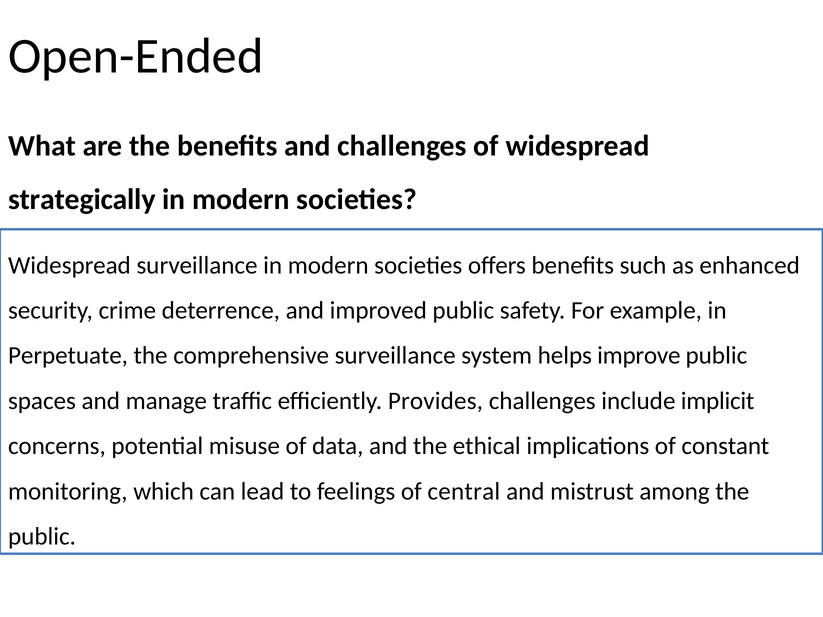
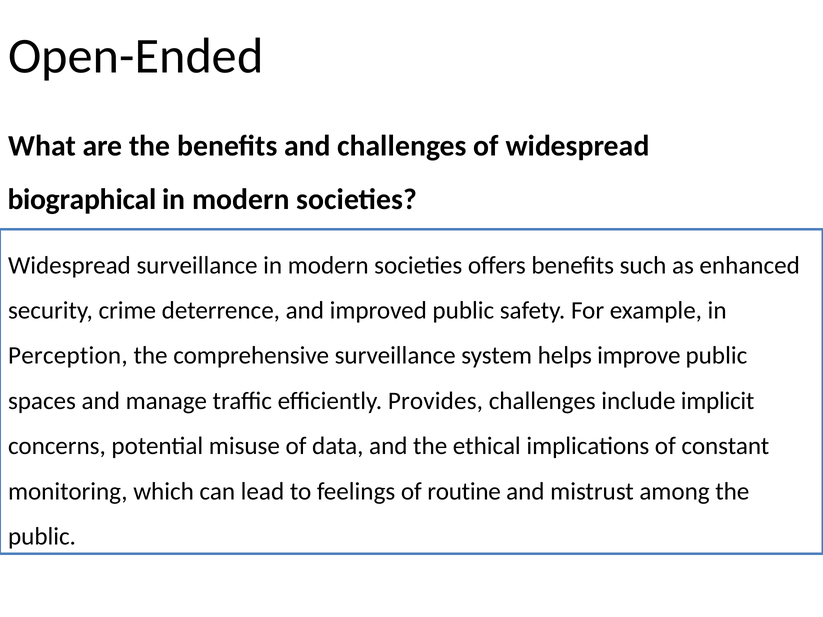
strategically: strategically -> biographical (82, 199)
Perpetuate: Perpetuate -> Perception (68, 356)
central: central -> routine (464, 491)
